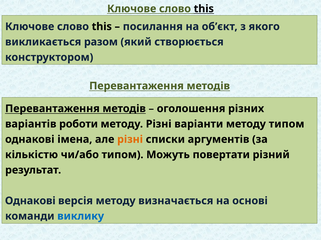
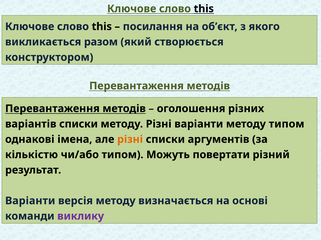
варіантів роботи: роботи -> списки (79, 124)
Однакові: Однакові -> Варіанти (30, 201)
виклику colour: blue -> purple (81, 217)
